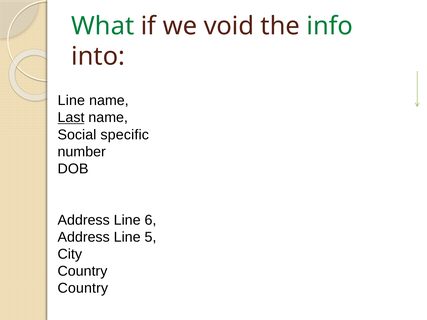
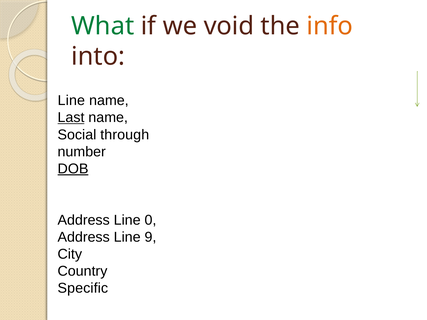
info colour: green -> orange (330, 26)
specific: specific -> through (125, 135)
DOB underline: none -> present (73, 169)
6: 6 -> 0 (150, 220)
5: 5 -> 9 (150, 237)
Country: Country -> Specific (83, 288)
